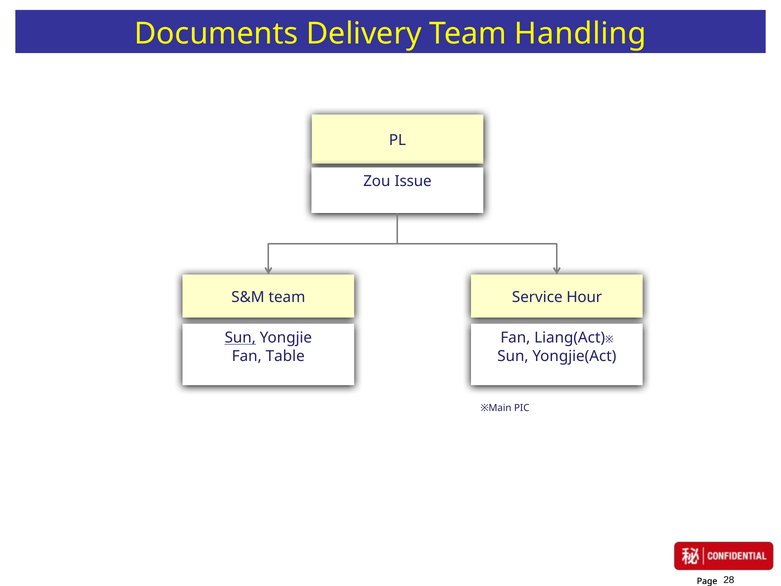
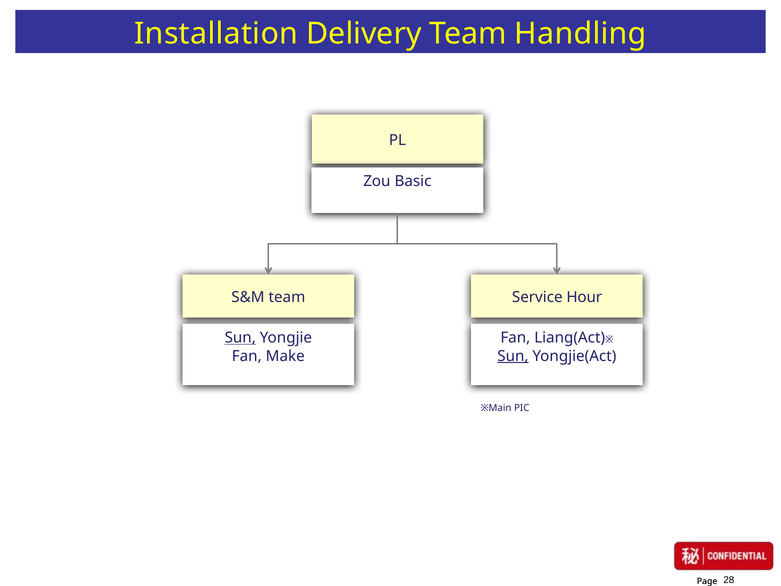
Documents: Documents -> Installation (216, 34)
Issue: Issue -> Basic (413, 181)
Table: Table -> Make (285, 356)
Sun underline: none -> present (513, 356)
